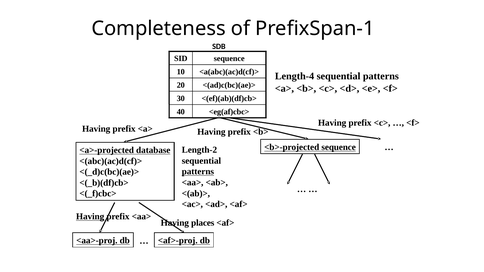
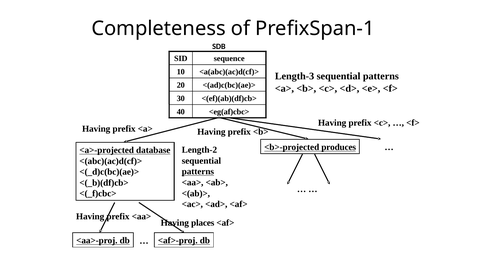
Length-4: Length-4 -> Length-3 (295, 76)
<b>-projected sequence: sequence -> produces (339, 147)
Having underline: present -> none (90, 217)
